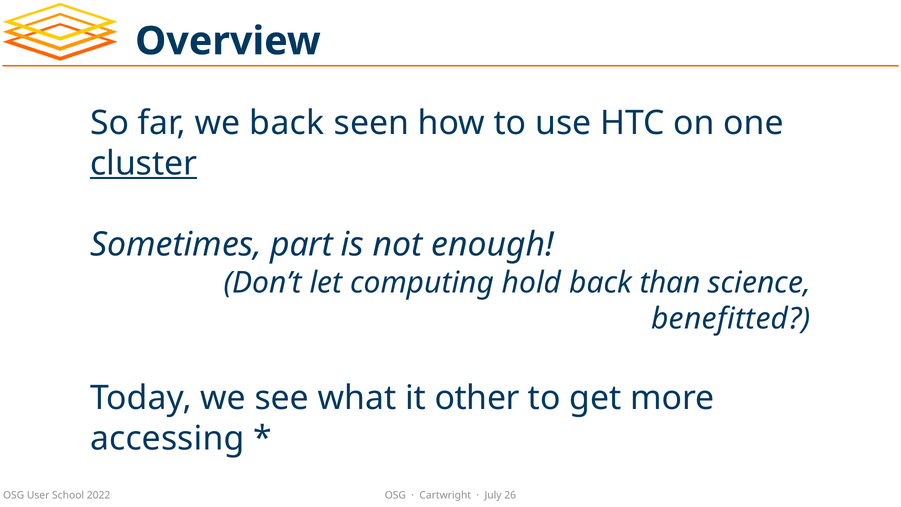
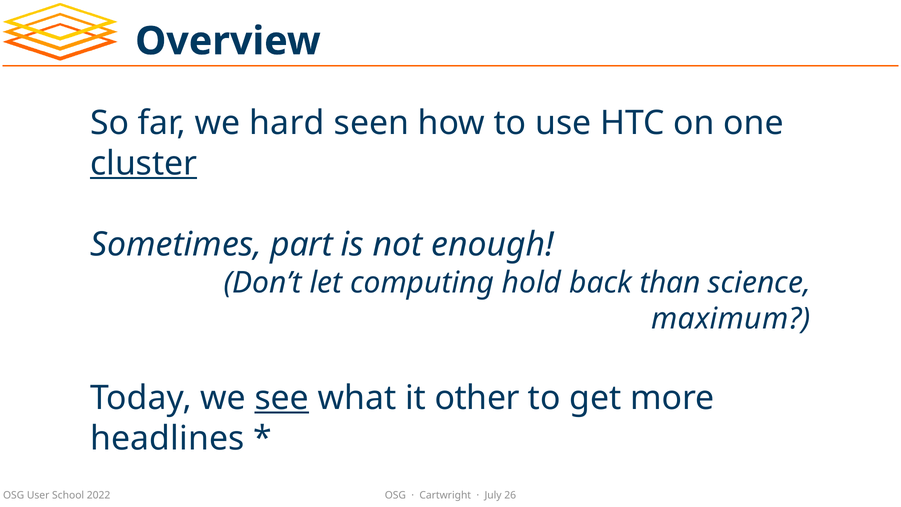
we back: back -> hard (287, 123)
benefitted: benefitted -> maximum (731, 319)
see underline: none -> present (282, 398)
accessing: accessing -> headlines (167, 438)
